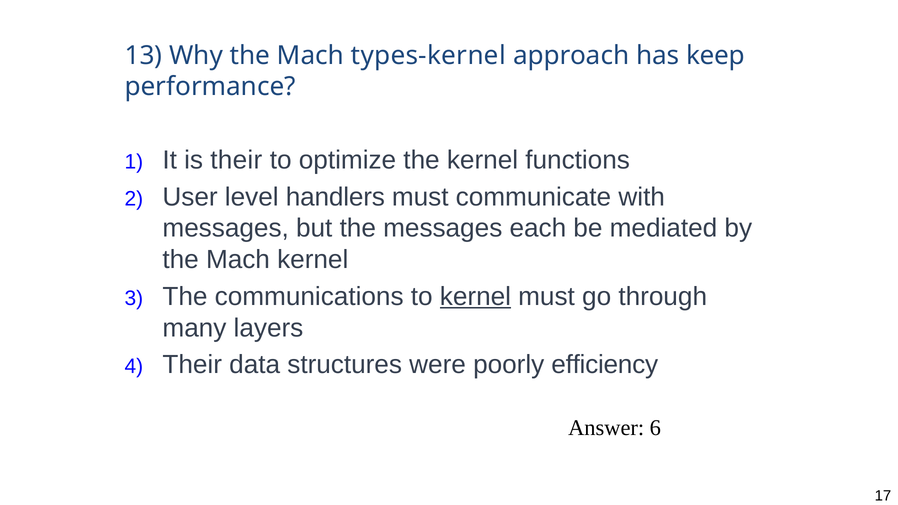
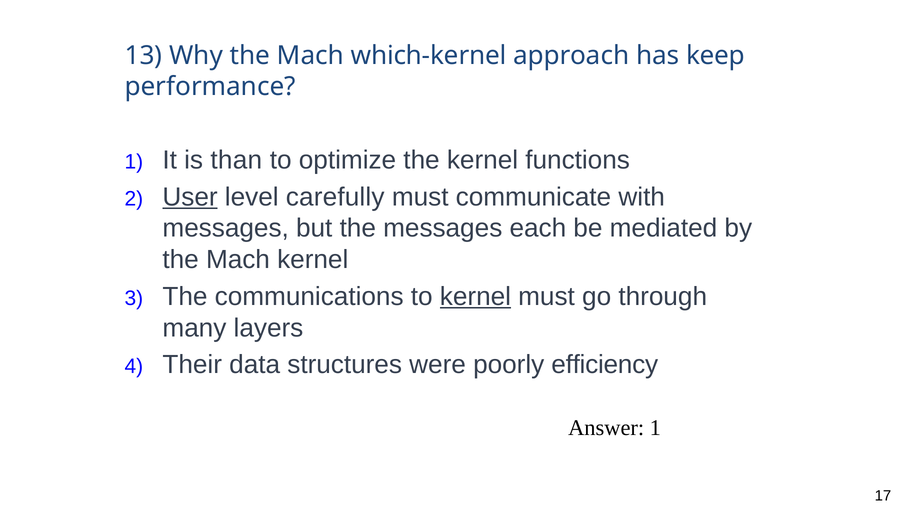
types-kernel: types-kernel -> which-kernel (429, 55)
is their: their -> than (236, 160)
User underline: none -> present (190, 197)
handlers: handlers -> carefully (335, 197)
Answer 6: 6 -> 1 (655, 428)
